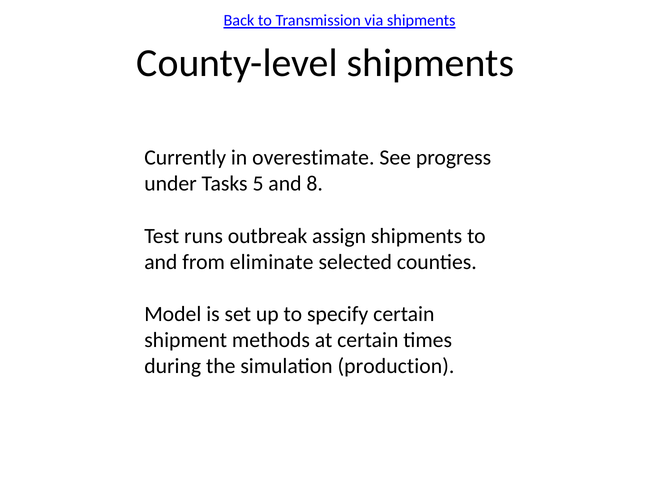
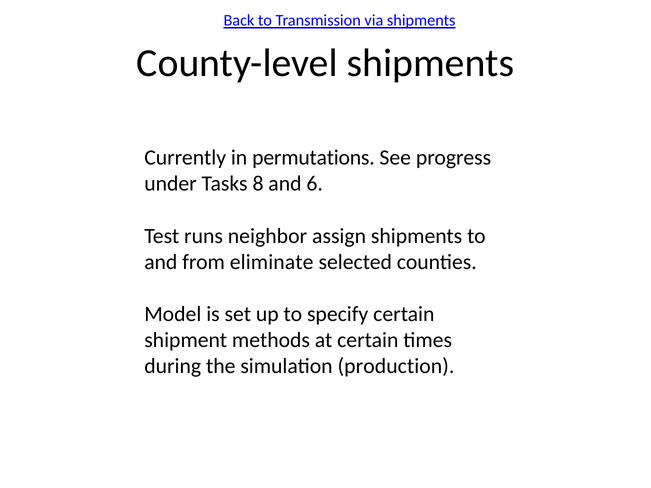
overestimate: overestimate -> permutations (313, 158)
5: 5 -> 8 (258, 184)
8: 8 -> 6 (315, 184)
outbreak: outbreak -> neighbor (267, 236)
